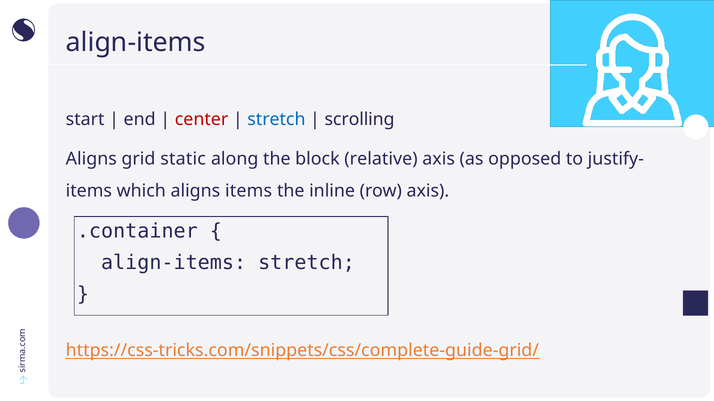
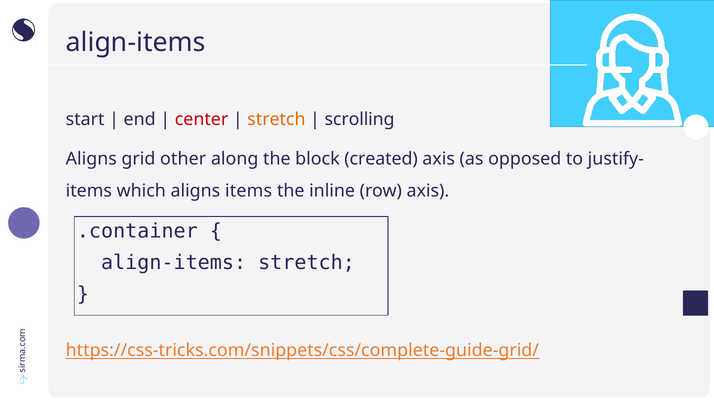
stretch colour: blue -> orange (276, 120)
static: static -> other (183, 159)
relative: relative -> created (381, 159)
